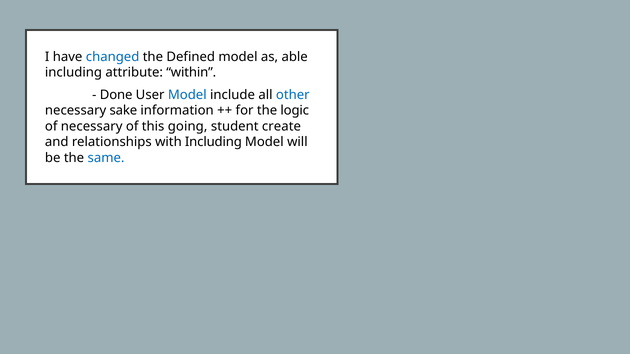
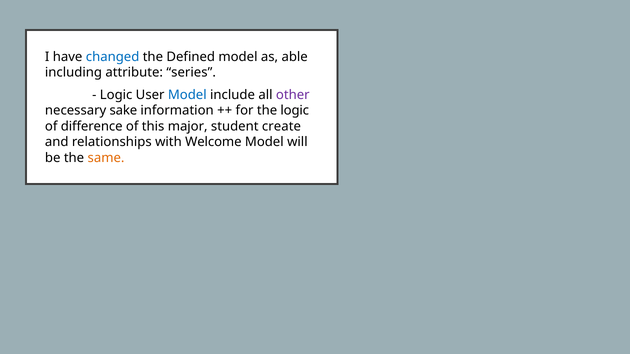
within: within -> series (191, 73)
Done: Done -> Logic (116, 95)
other colour: blue -> purple (293, 95)
of necessary: necessary -> difference (92, 127)
going: going -> major (188, 127)
with Including: Including -> Welcome (213, 142)
same colour: blue -> orange (106, 158)
